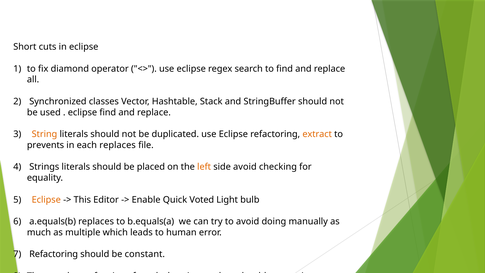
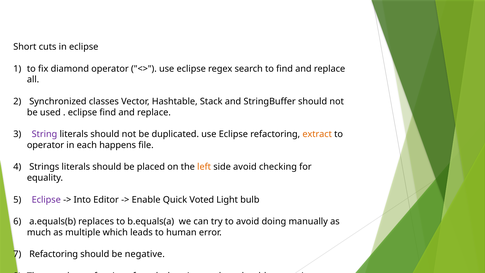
String colour: orange -> purple (44, 134)
prevents: prevents -> operator (46, 145)
each replaces: replaces -> happens (118, 145)
Eclipse colour: orange -> purple (46, 200)
This: This -> Into (82, 200)
constant: constant -> negative (145, 254)
